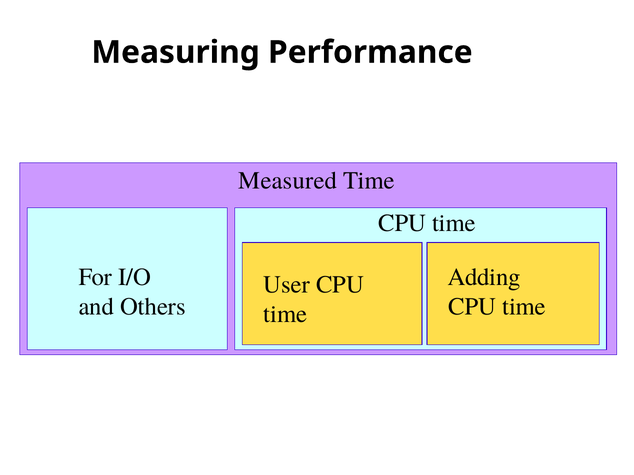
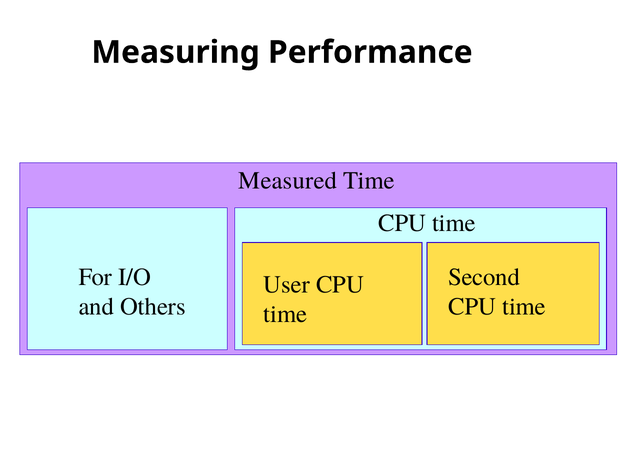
Adding: Adding -> Second (484, 277)
